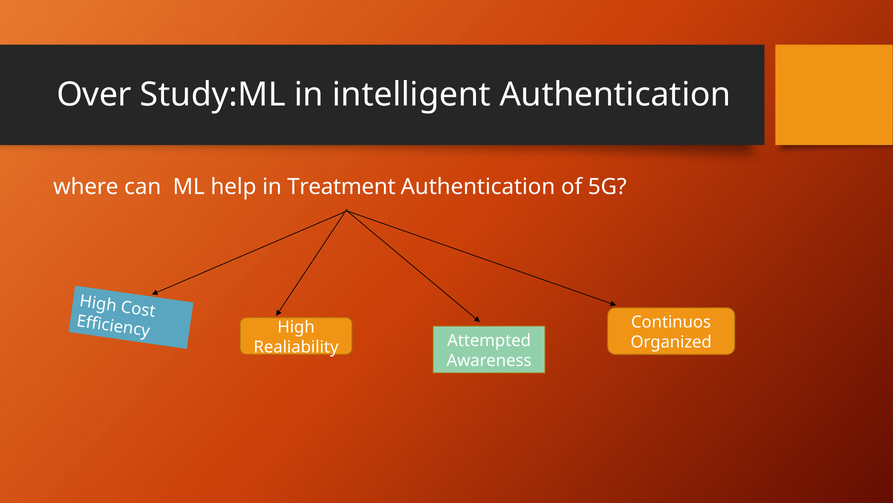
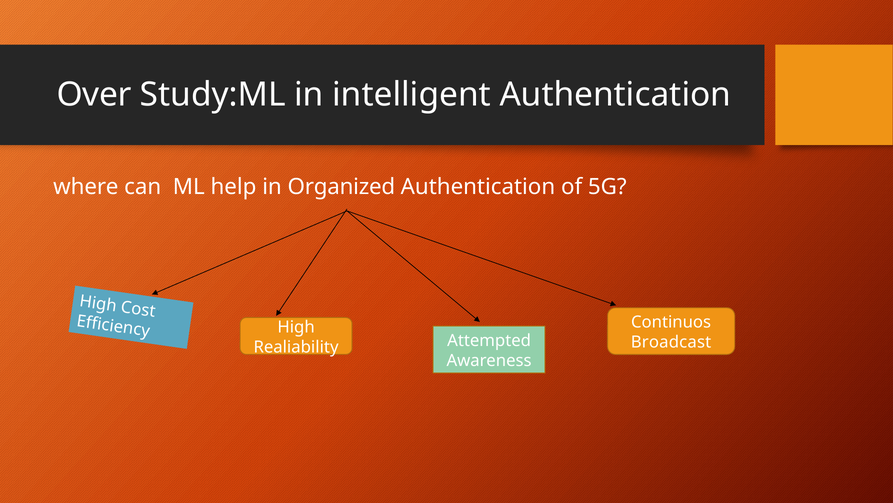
Treatment: Treatment -> Organized (341, 186)
Organized: Organized -> Broadcast (671, 342)
